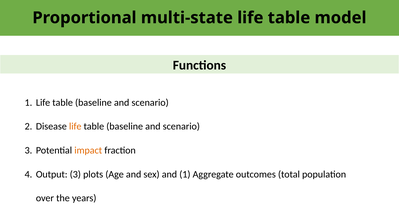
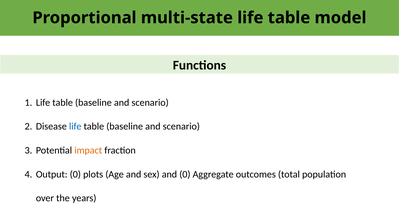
life colour: orange -> blue (75, 127)
Output 3: 3 -> 0 (75, 175)
and 1: 1 -> 0 (185, 175)
